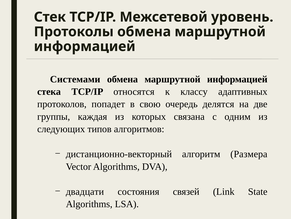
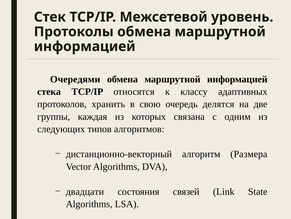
Системами: Системами -> Очередями (75, 79)
попадет: попадет -> хранить (108, 104)
